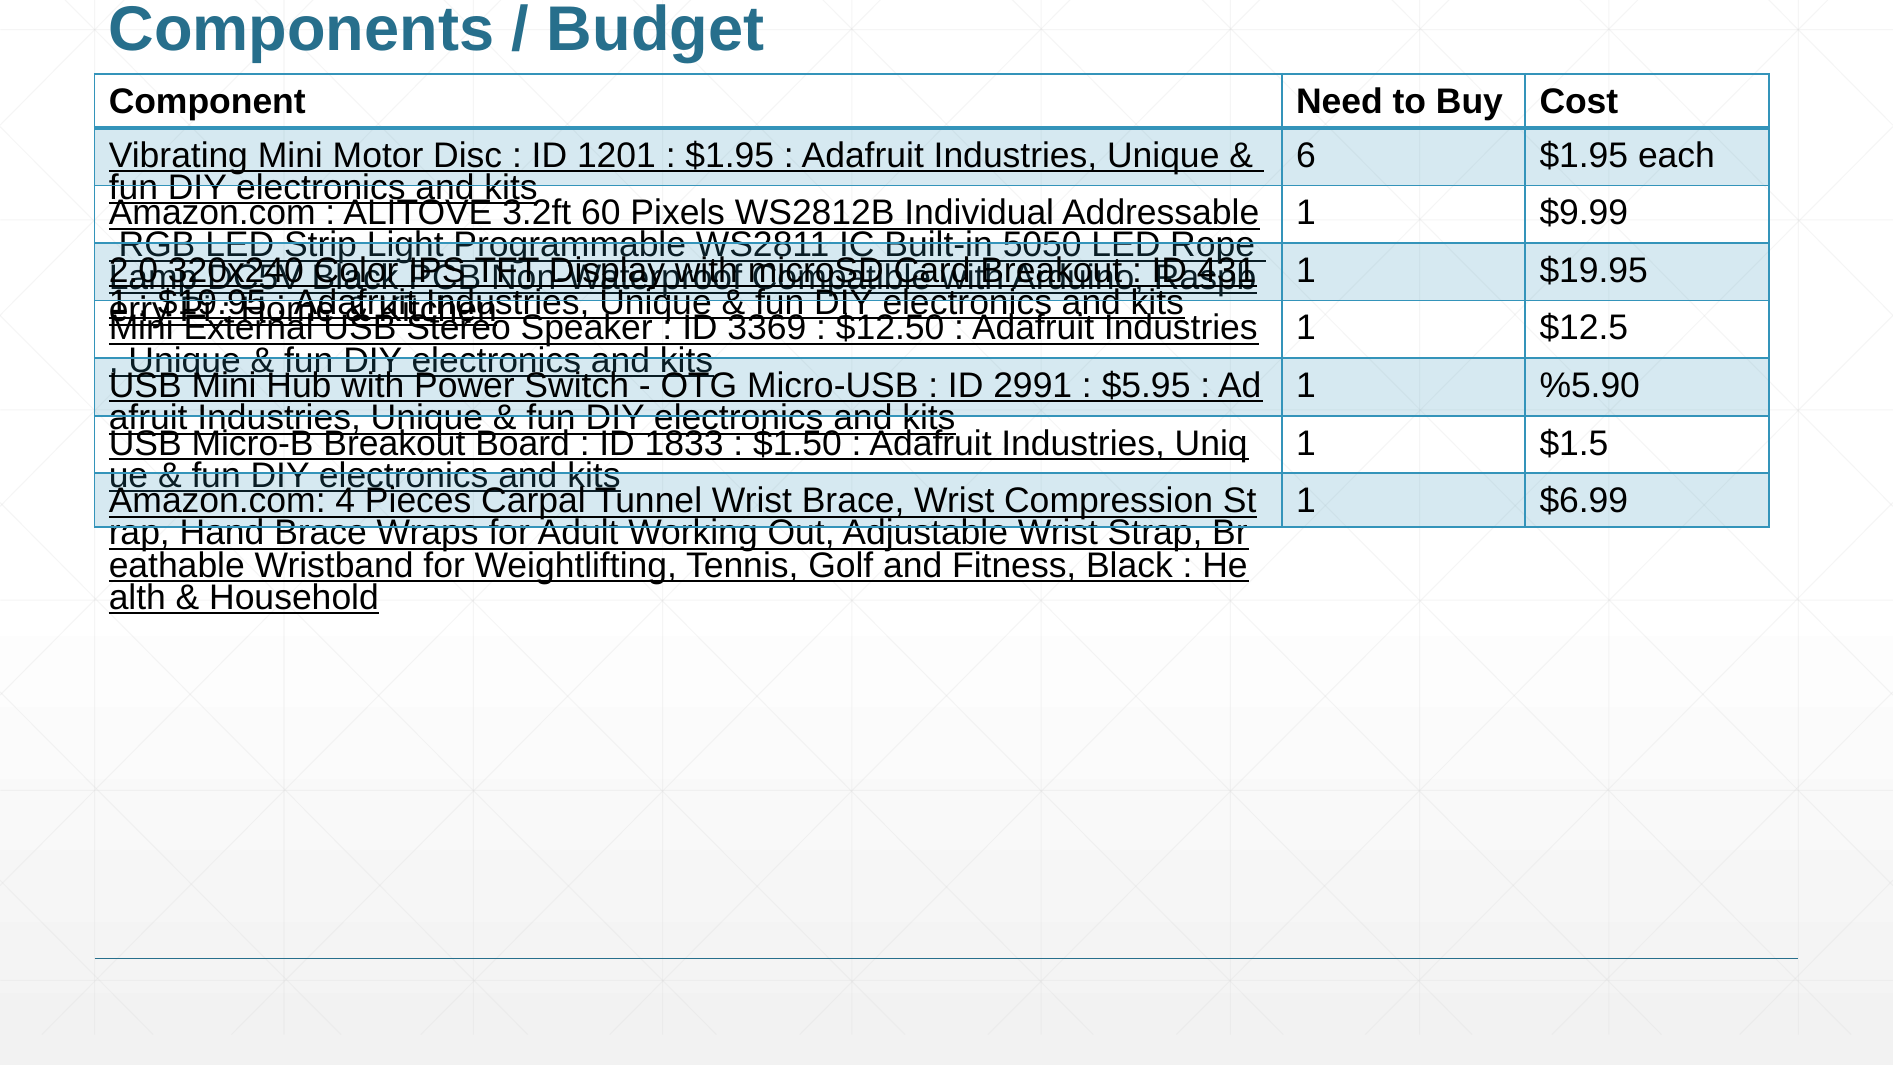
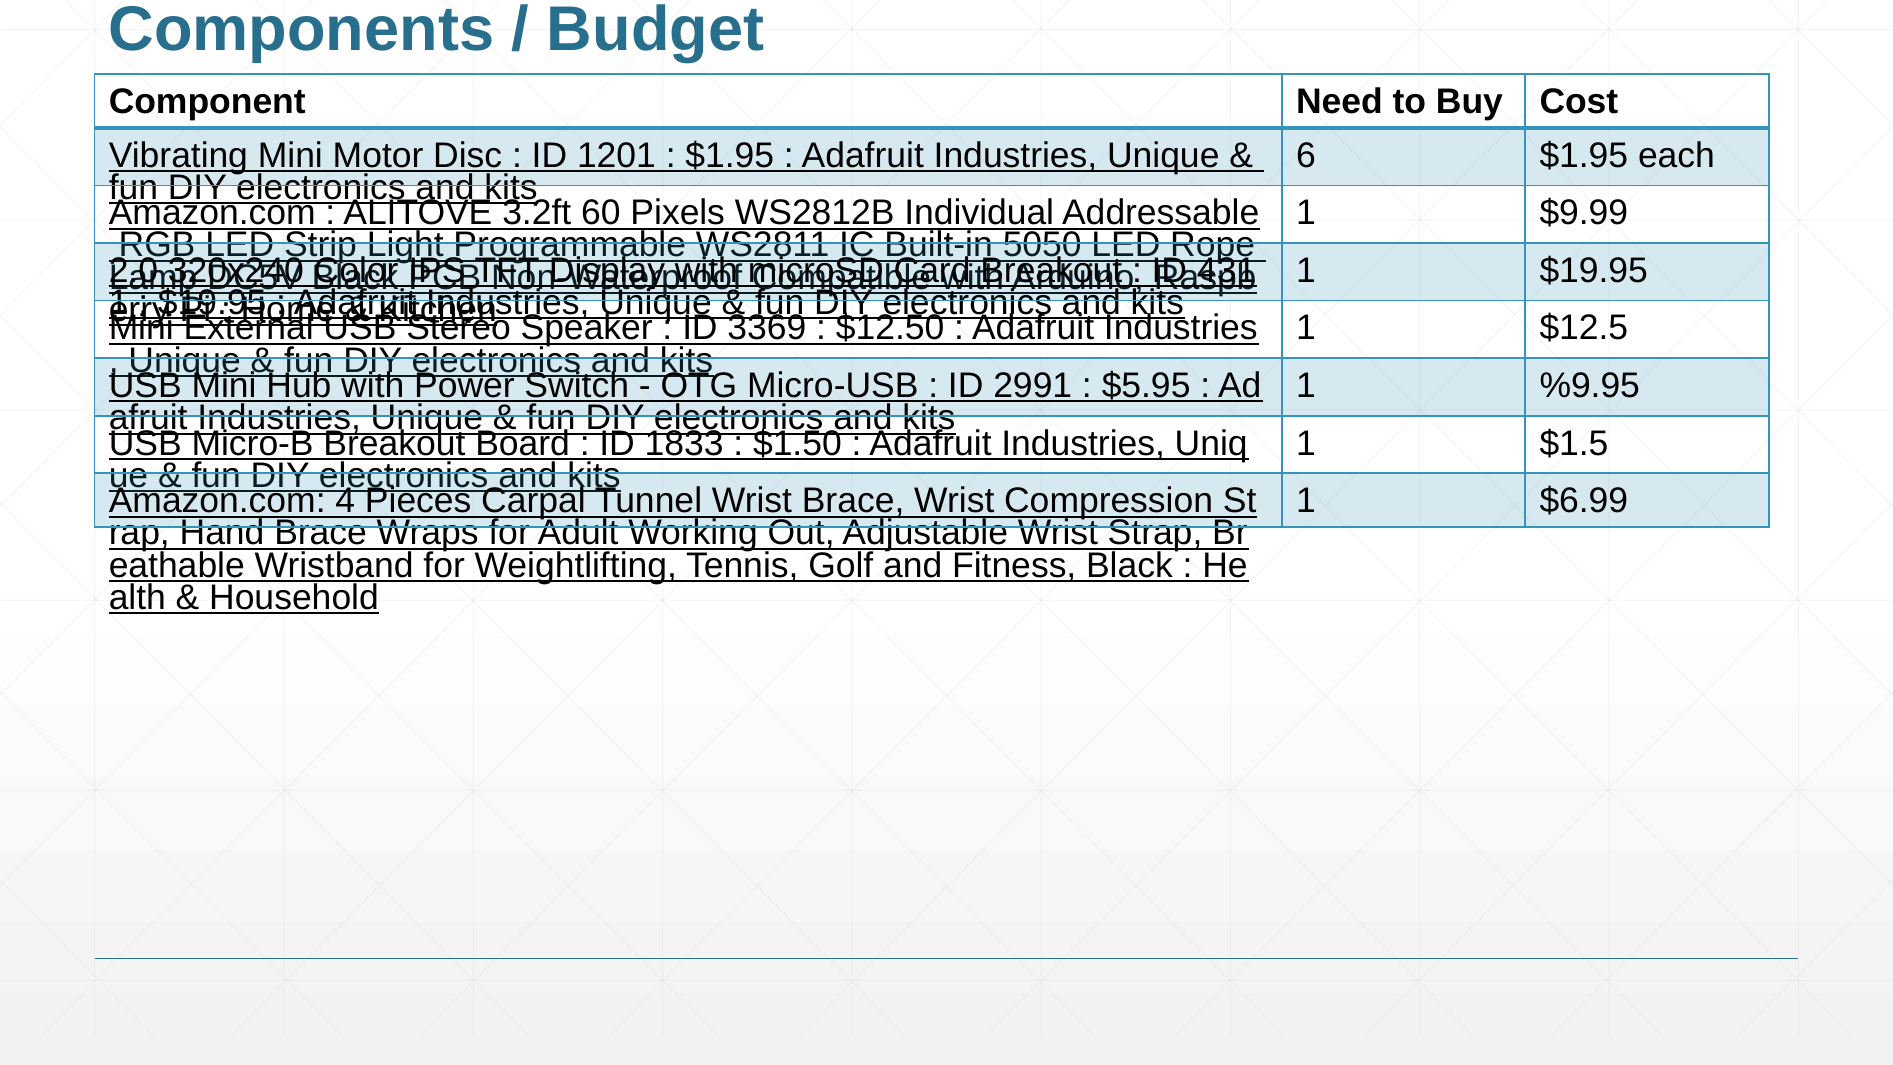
%5.90: %5.90 -> %9.95 (1590, 386)
